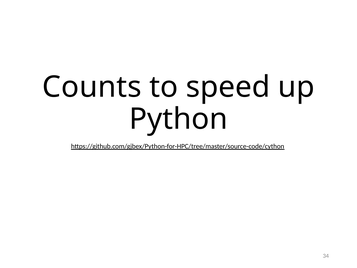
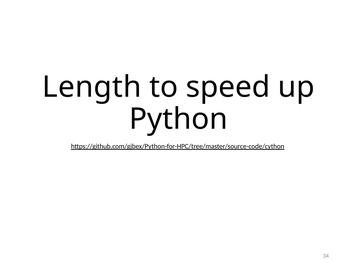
Counts: Counts -> Length (92, 87)
